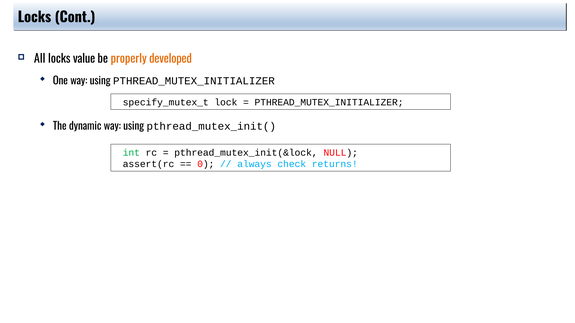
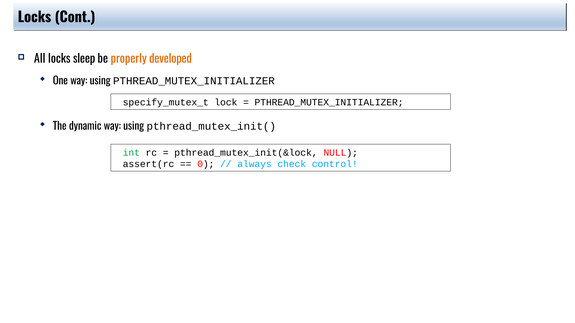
value: value -> sleep (84, 59)
returns: returns -> control (335, 164)
